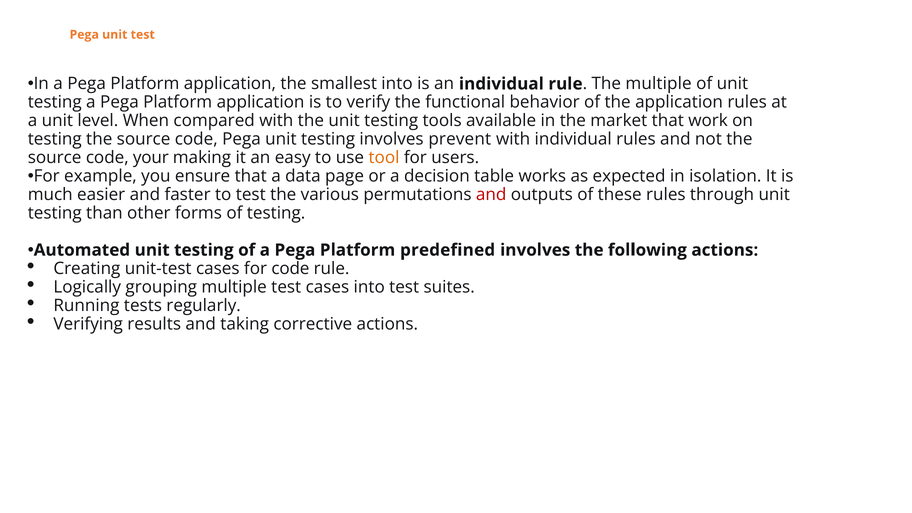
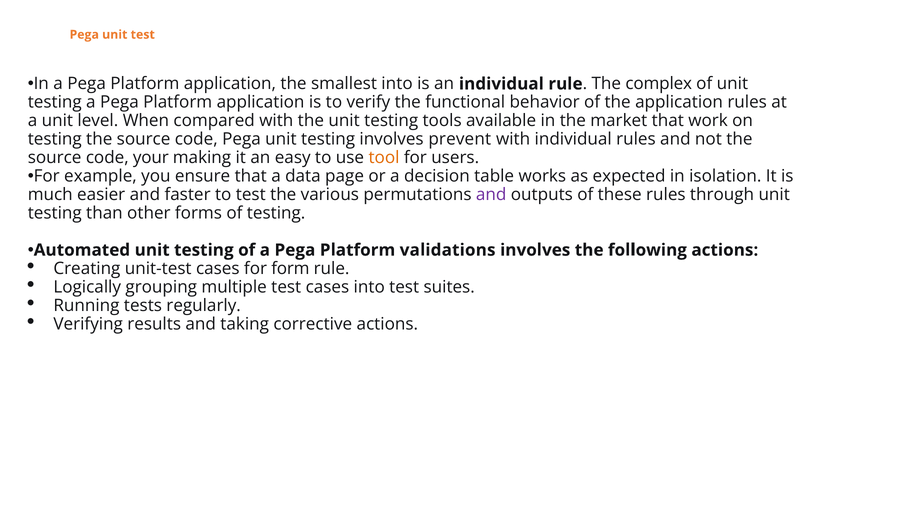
The multiple: multiple -> complex (659, 84)
and colour: red -> purple (491, 195)
predefined: predefined -> validations (448, 250)
for code: code -> form (290, 269)
